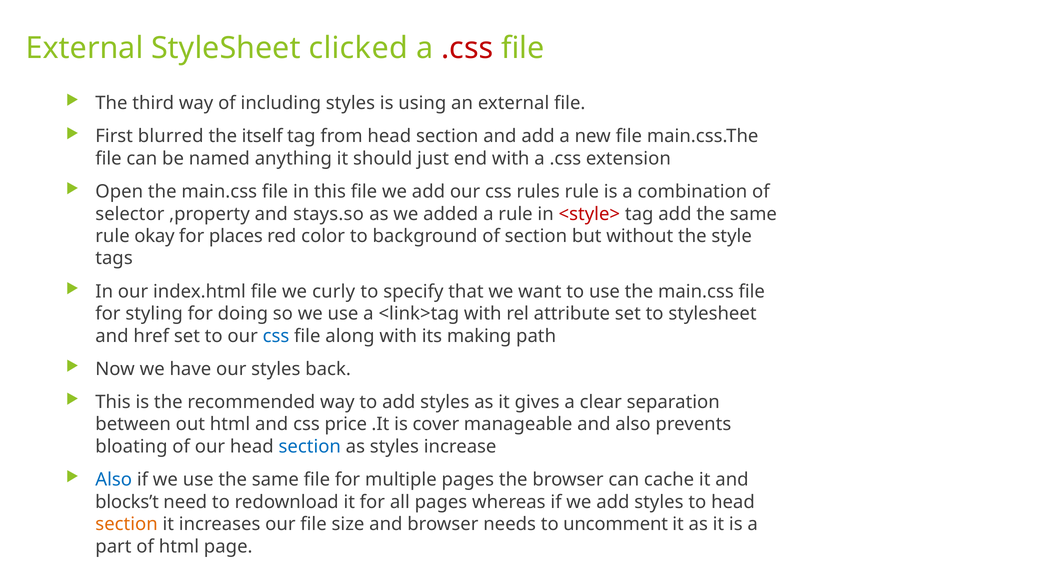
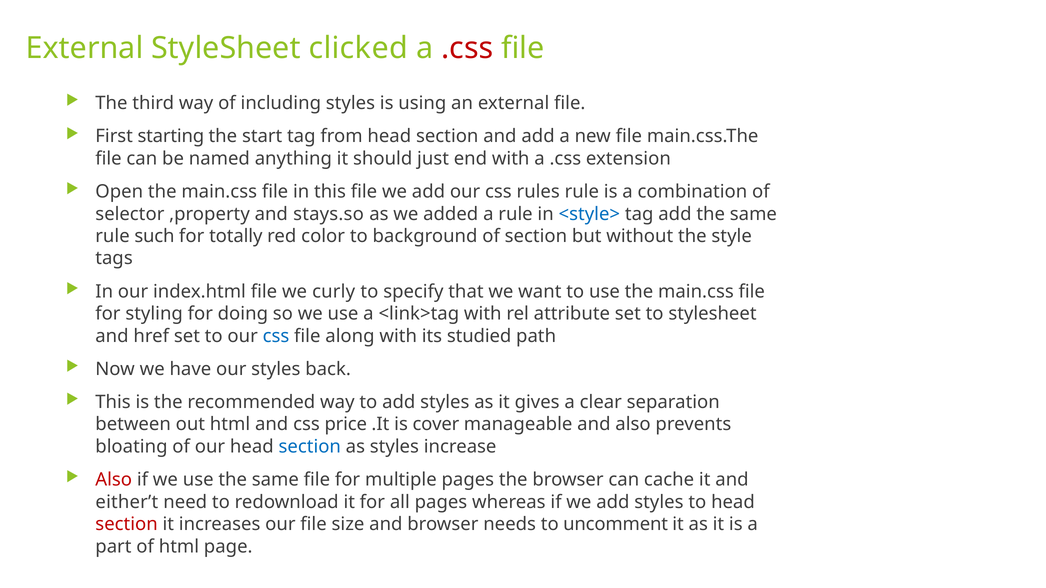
blurred: blurred -> starting (171, 136)
itself: itself -> start (262, 136)
<style> colour: red -> blue (589, 214)
okay: okay -> such (154, 236)
places: places -> totally (236, 236)
making: making -> studied (479, 336)
Also colour: blue -> red (114, 480)
blocks’t: blocks’t -> either’t (127, 502)
section colour: orange -> red (127, 524)
